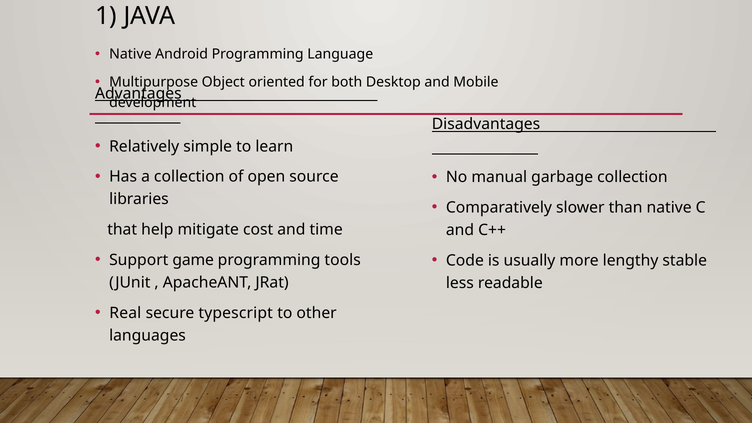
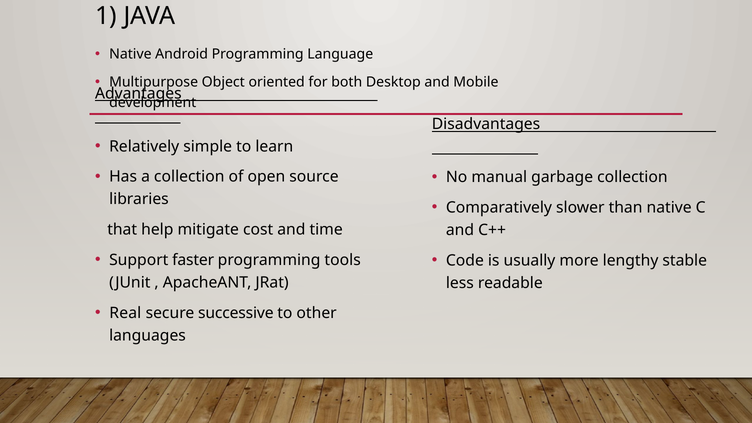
game: game -> faster (193, 260)
typescript: typescript -> successive (236, 313)
